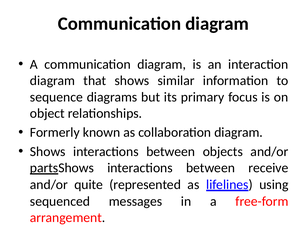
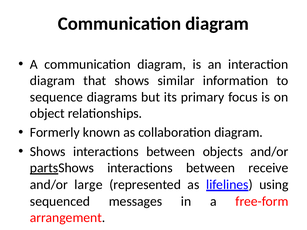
quite: quite -> large (88, 185)
